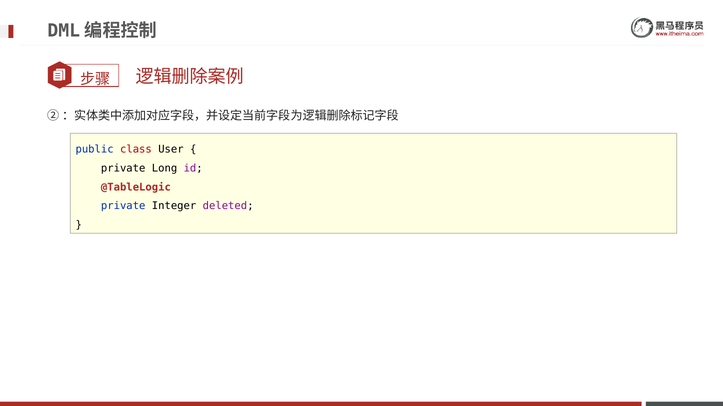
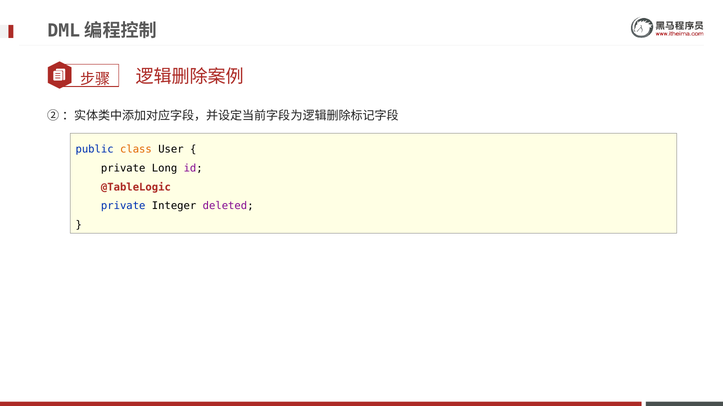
class colour: red -> orange (136, 149)
